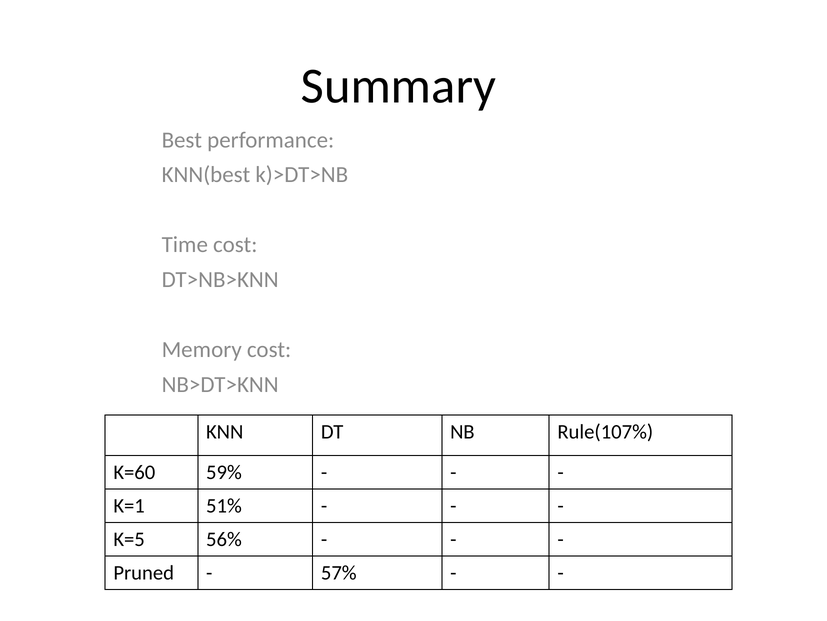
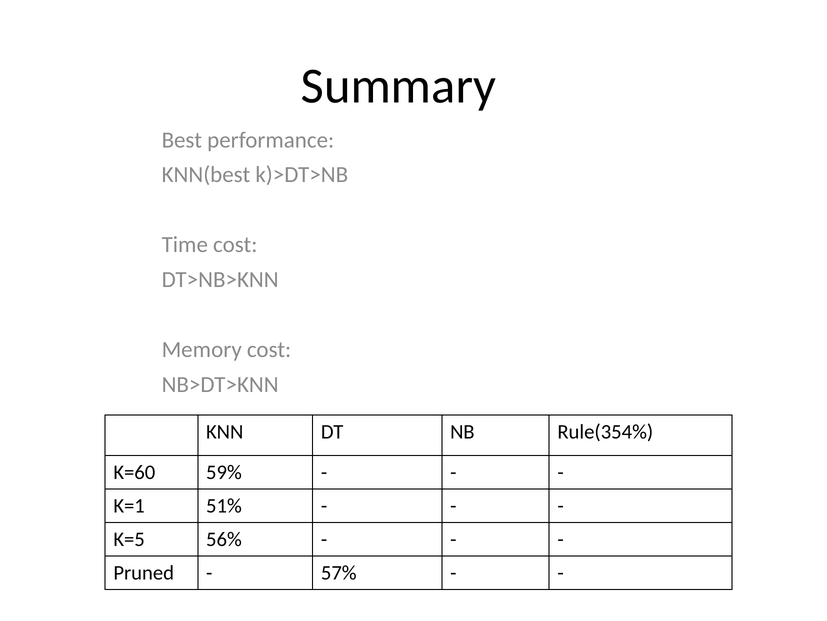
Rule(107%: Rule(107% -> Rule(354% (605, 432)
